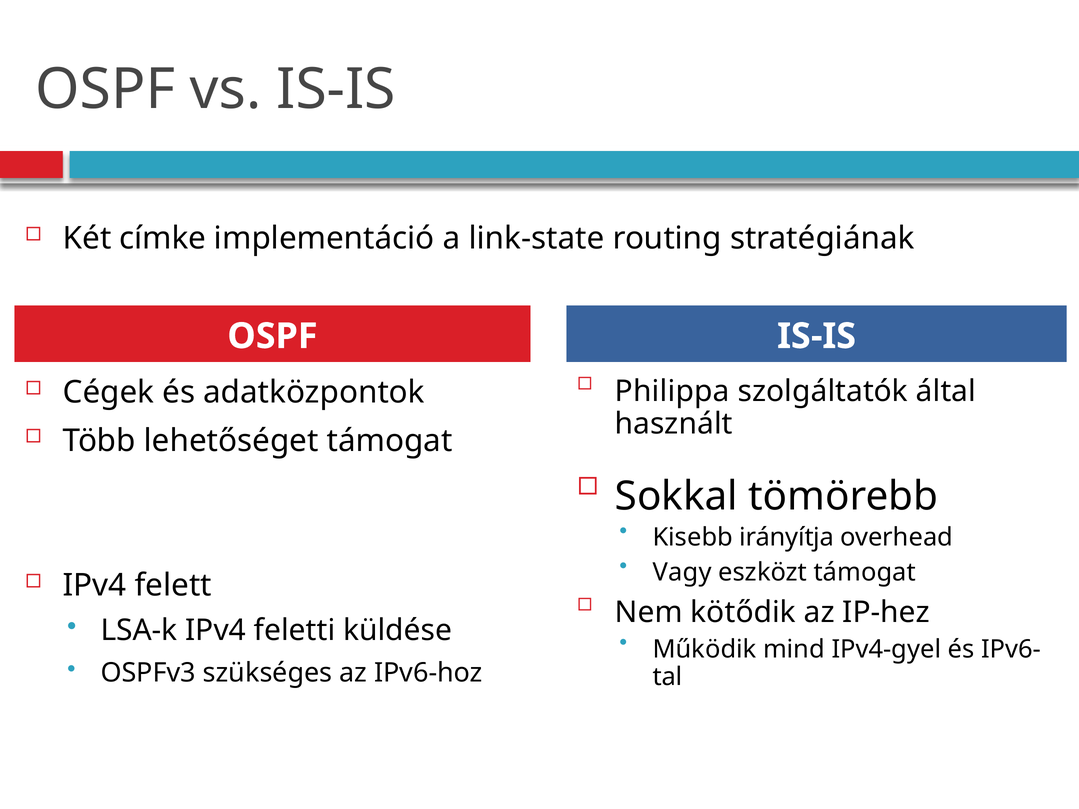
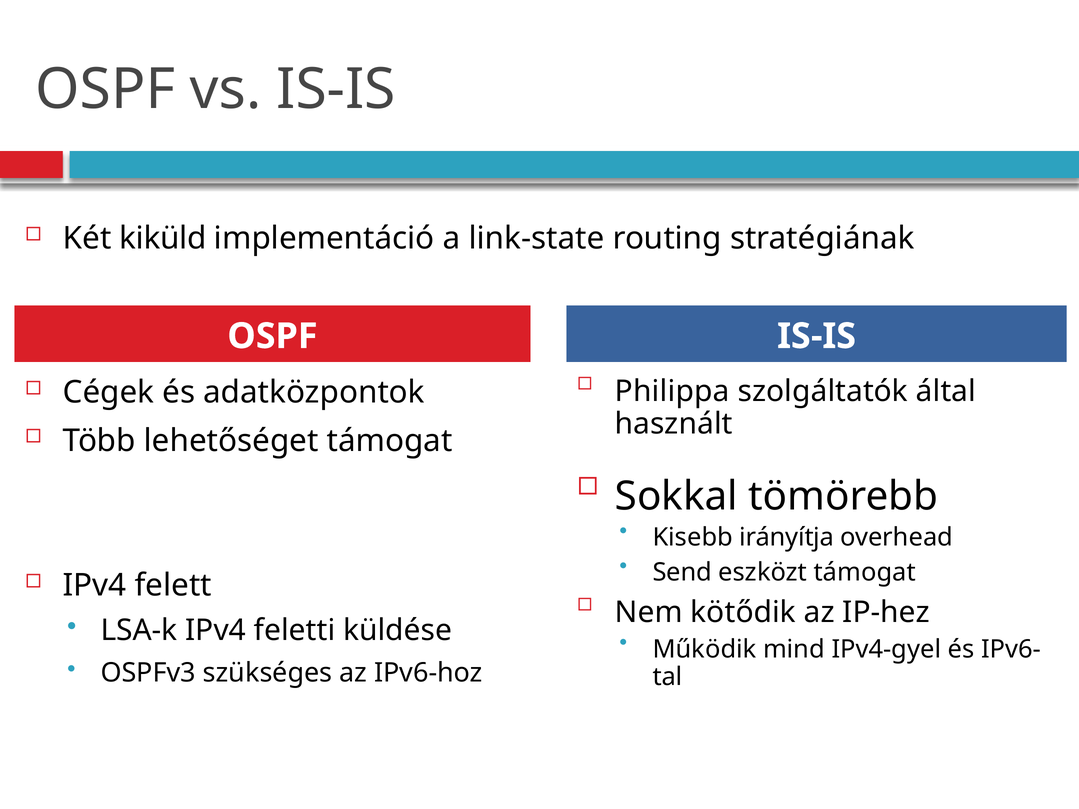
címke: címke -> kiküld (163, 238)
Vagy: Vagy -> Send (682, 573)
